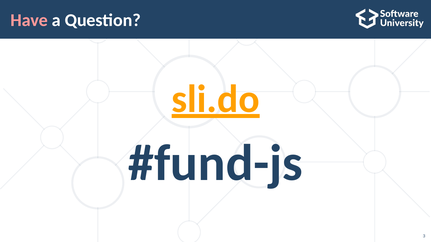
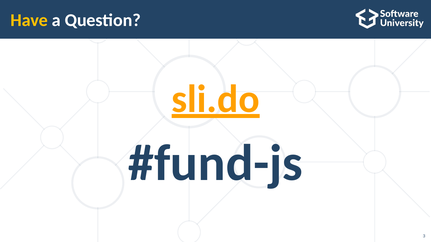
Have colour: pink -> yellow (29, 20)
